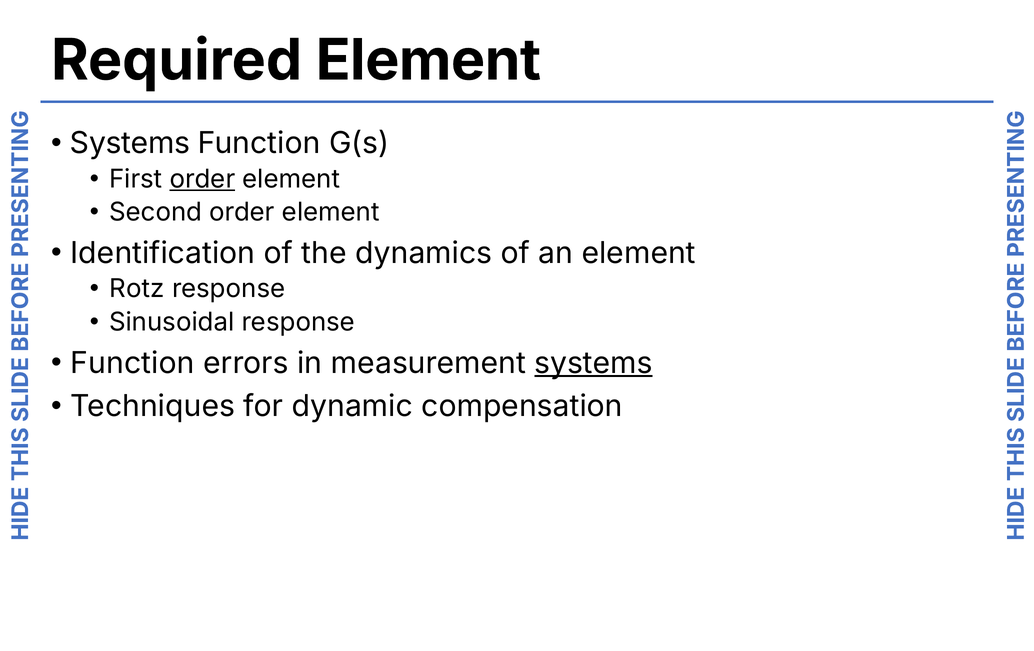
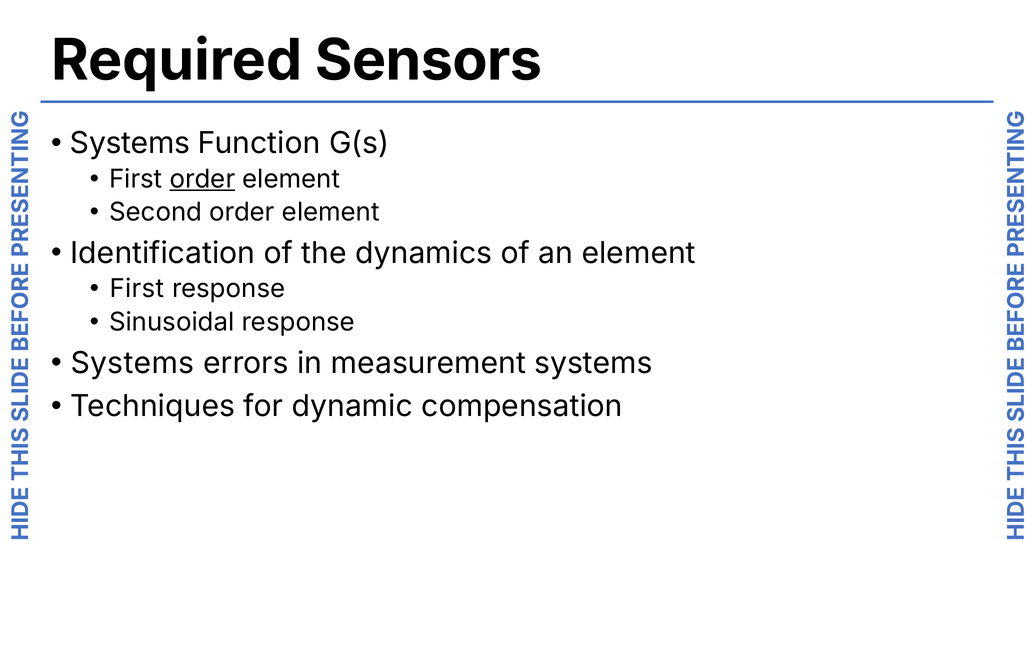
Required Element: Element -> Sensors (428, 61)
Rotz: Rotz -> First (137, 289)
Function: Function -> Systems (132, 363)
systems underline: present -> none (593, 363)
